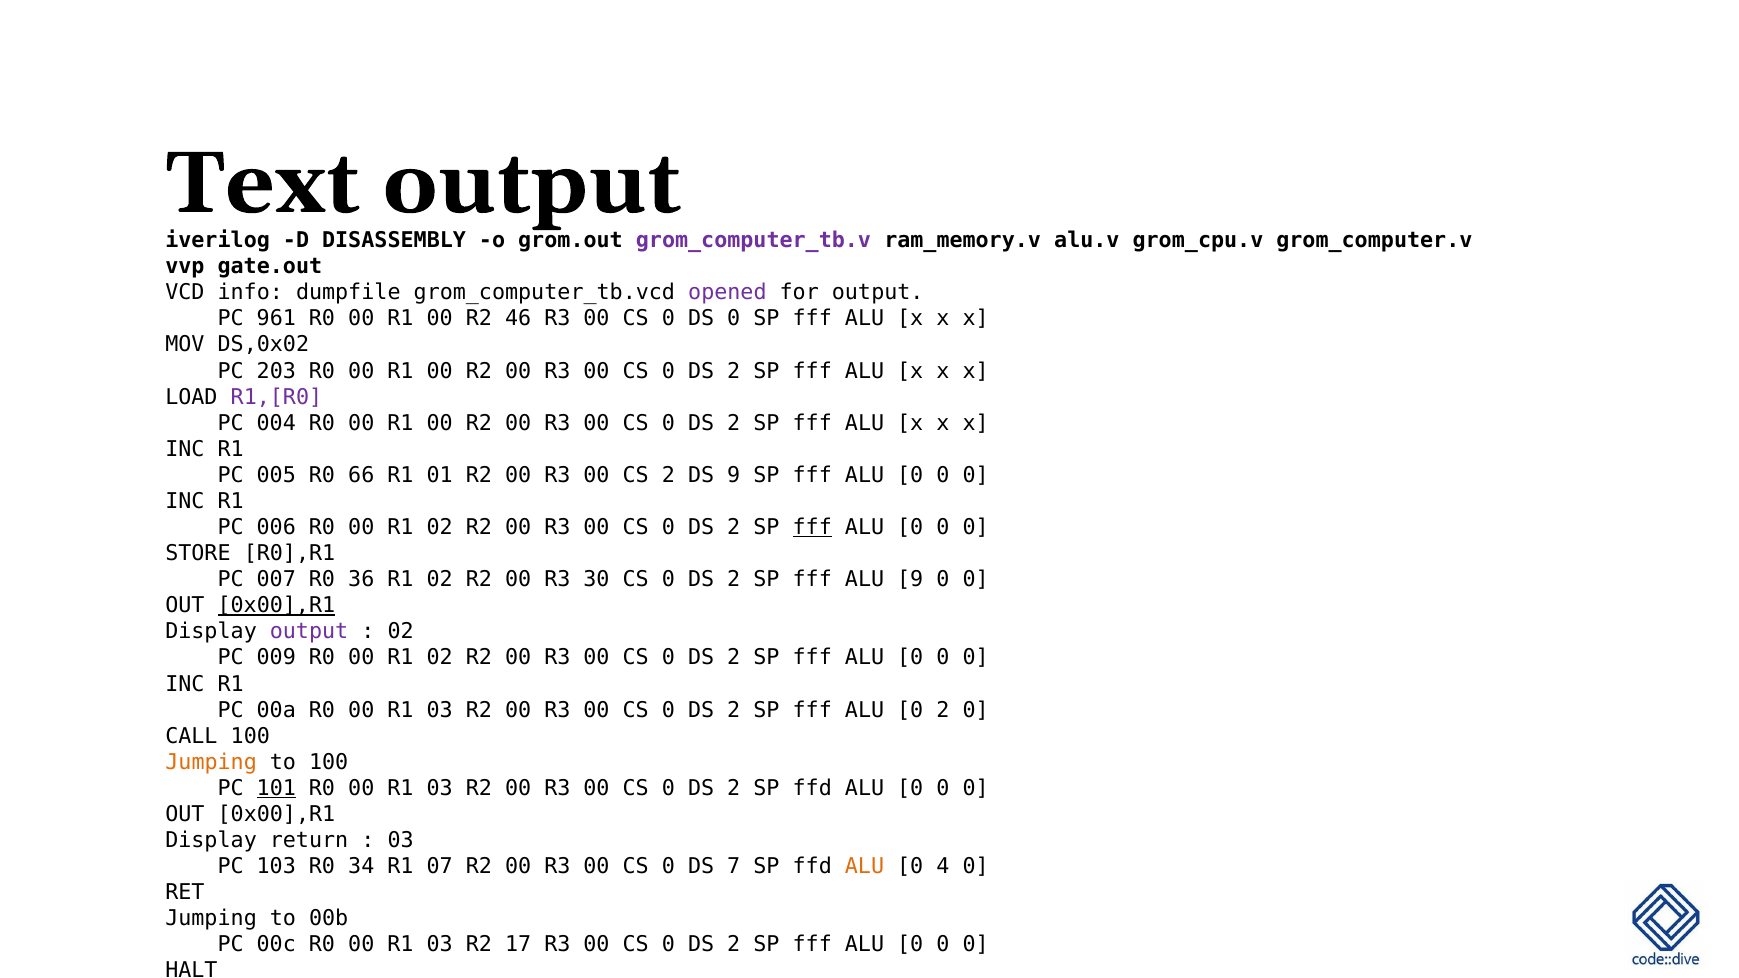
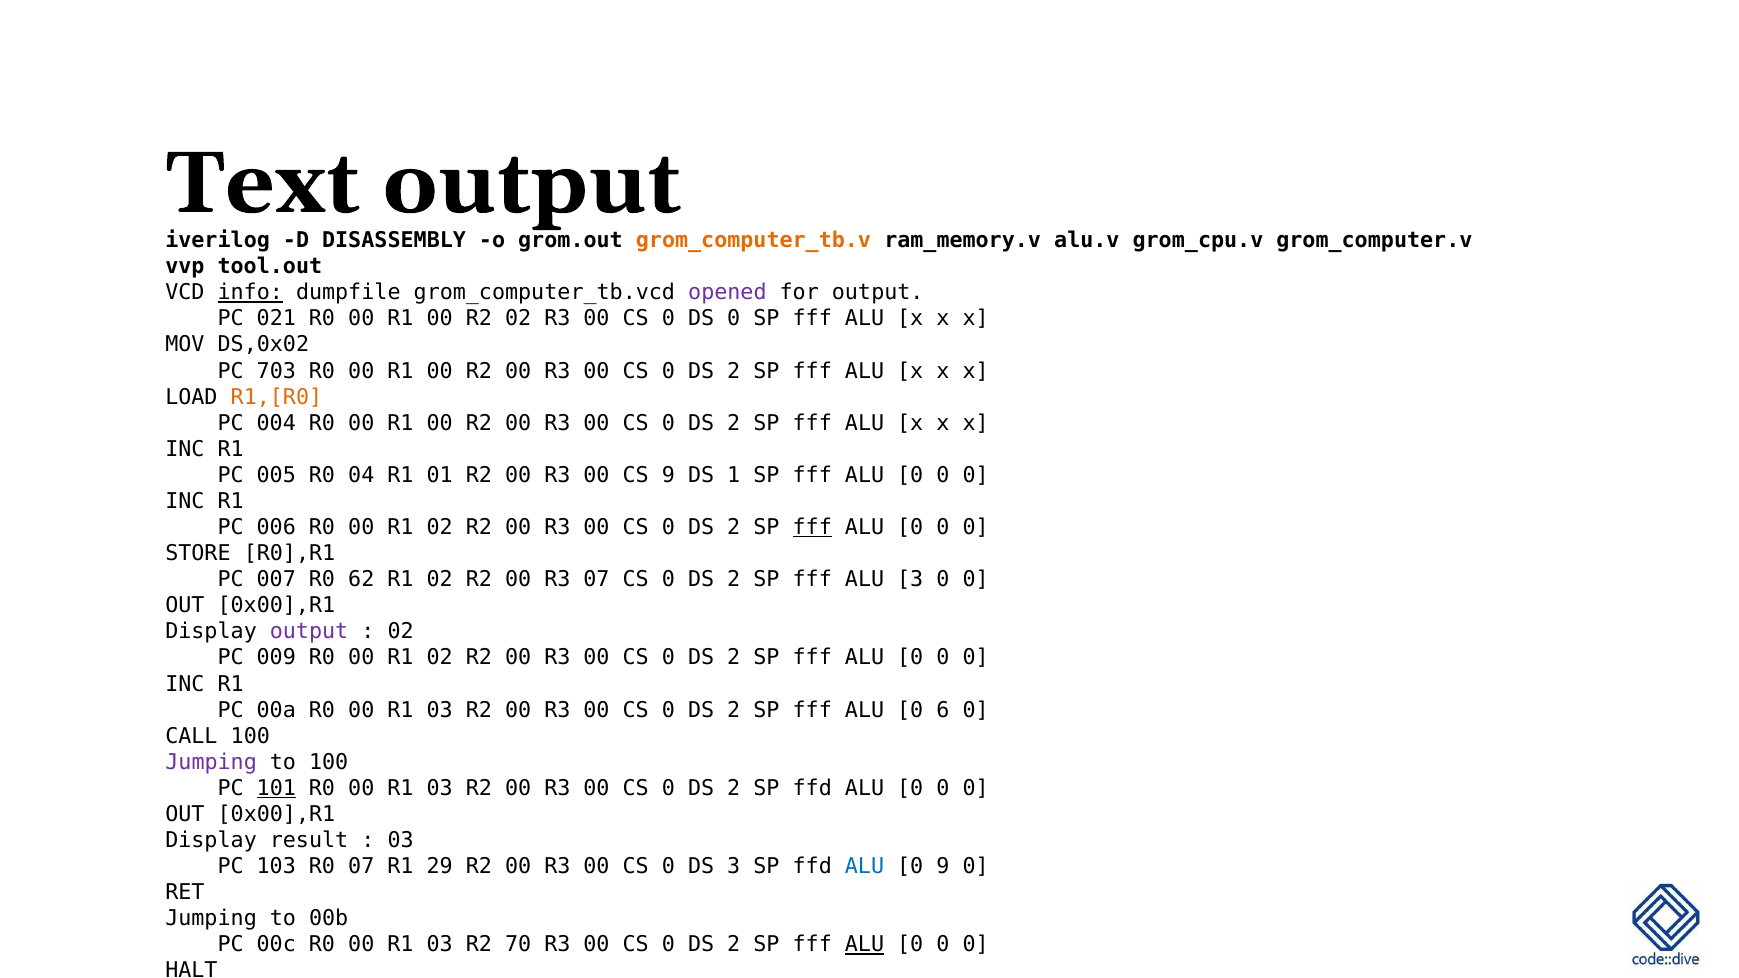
grom_computer_tb.v colour: purple -> orange (753, 241)
gate.out: gate.out -> tool.out (270, 267)
info underline: none -> present (250, 293)
961: 961 -> 021 (276, 319)
R2 46: 46 -> 02 (518, 319)
203: 203 -> 703 (276, 371)
R1,[R0 colour: purple -> orange (276, 397)
66: 66 -> 04 (361, 475)
CS 2: 2 -> 9 (668, 475)
DS 9: 9 -> 1 (734, 475)
36: 36 -> 62 (361, 580)
R3 30: 30 -> 07 (596, 580)
ALU 9: 9 -> 3 (910, 580)
0x00],R1 underline: present -> none (276, 606)
0 2: 2 -> 6 (943, 710)
Jumping colour: orange -> purple (211, 762)
return: return -> result (309, 840)
R0 34: 34 -> 07 (361, 867)
07: 07 -> 29 (440, 867)
DS 7: 7 -> 3 (734, 867)
ALU colour: orange -> blue (864, 867)
0 4: 4 -> 9 (943, 867)
17: 17 -> 70 (518, 945)
ALU underline: none -> present (864, 945)
